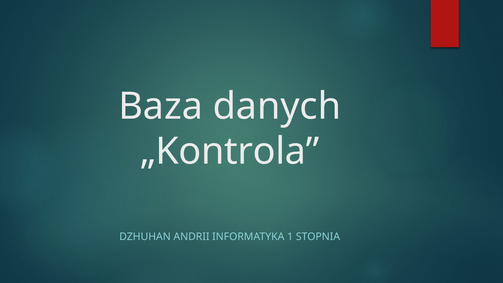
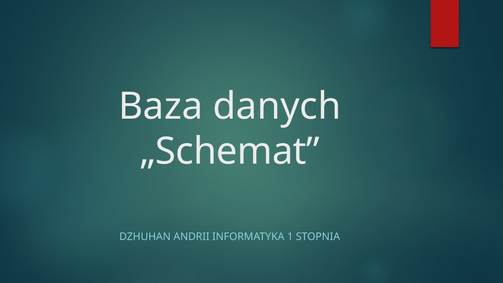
„Kontrola: „Kontrola -> „Schemat (230, 151)
